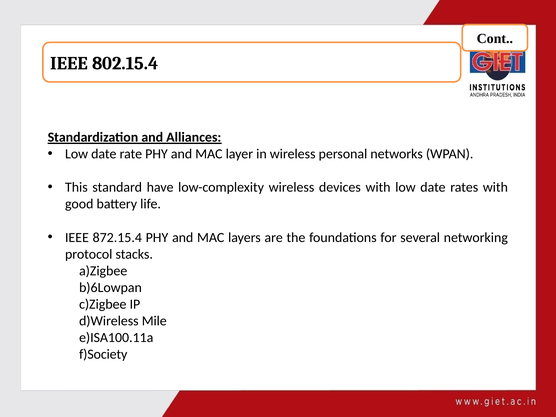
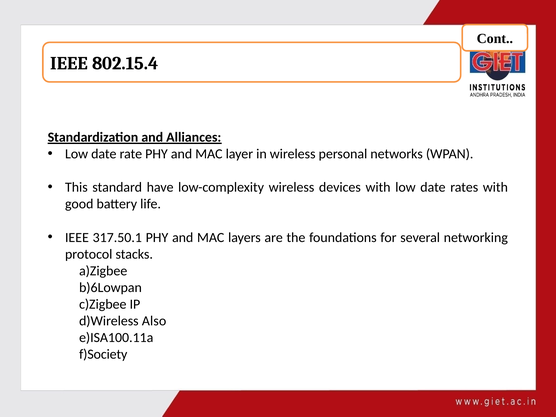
872.15.4: 872.15.4 -> 317.50.1 (117, 237)
Mile: Mile -> Also (154, 321)
